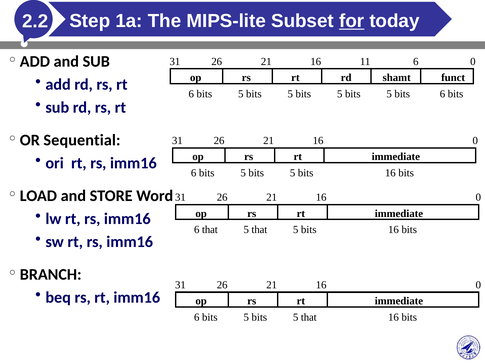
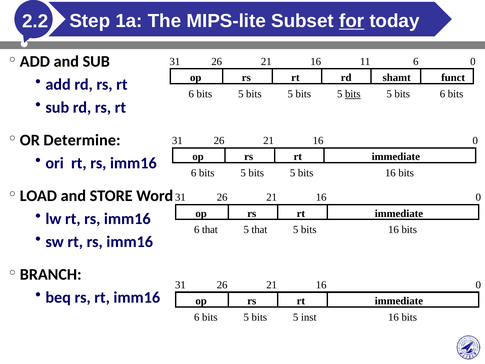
bits underline: none -> present (353, 94)
Sequential: Sequential -> Determine (82, 140)
that: that -> inst (309, 317)
